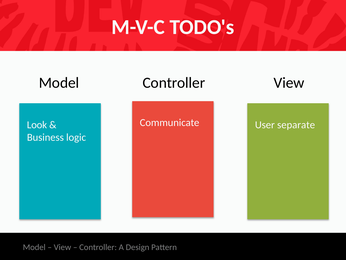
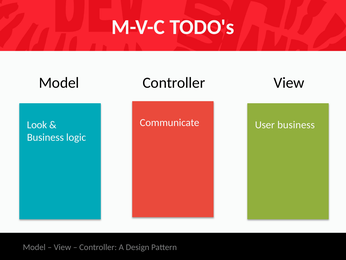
User separate: separate -> business (296, 125)
